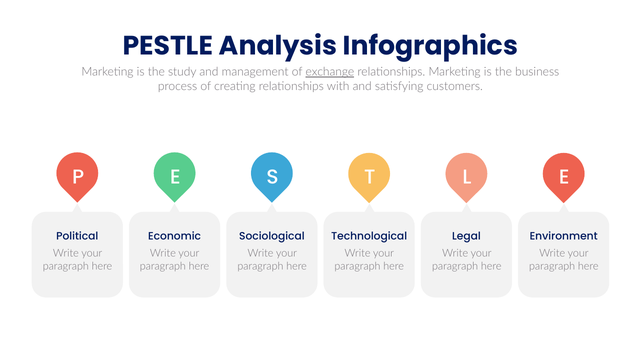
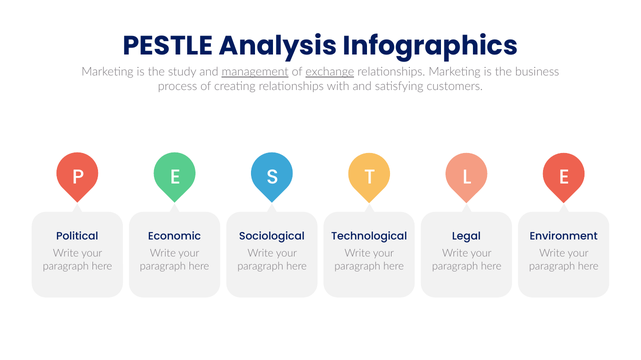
management underline: none -> present (255, 72)
